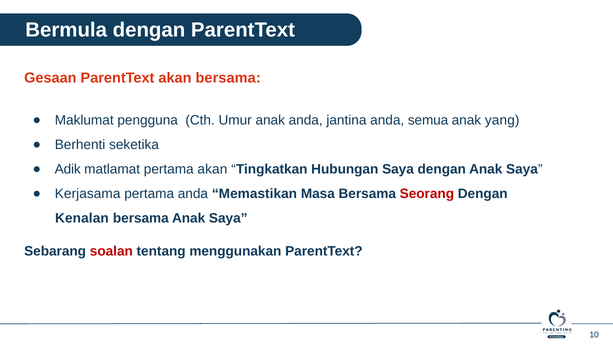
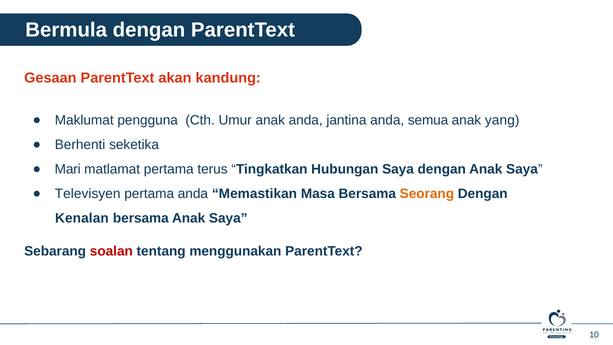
akan bersama: bersama -> kandung (228, 78)
Adik: Adik -> Mari (68, 169)
pertama akan: akan -> terus (212, 169)
Kerjasama: Kerjasama -> Televisyen (88, 194)
Seorang colour: red -> orange (427, 194)
